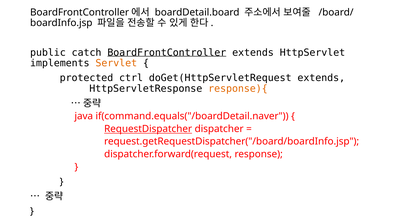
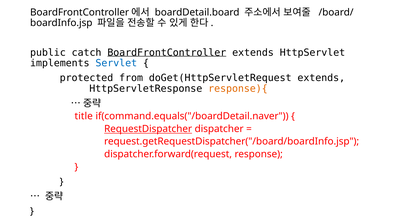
Servlet colour: orange -> blue (116, 63)
ctrl: ctrl -> from (131, 78)
java: java -> title (84, 116)
